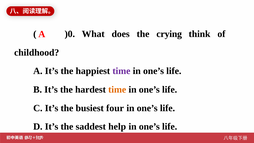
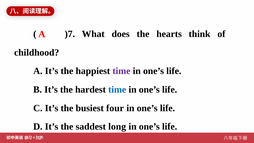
)0: )0 -> )7 (70, 34)
crying: crying -> hearts (169, 34)
time colour: orange -> blue (117, 89)
help: help -> long (117, 127)
